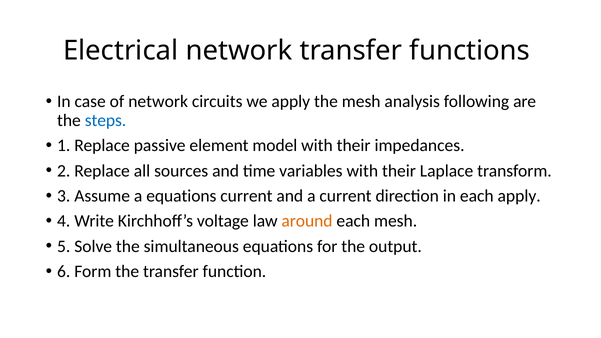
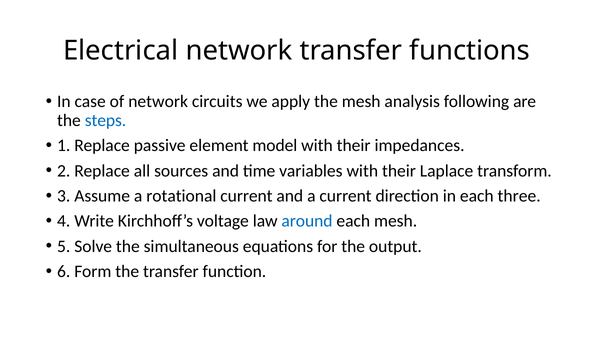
a equations: equations -> rotational (181, 196)
each apply: apply -> three (519, 196)
around colour: orange -> blue (307, 221)
